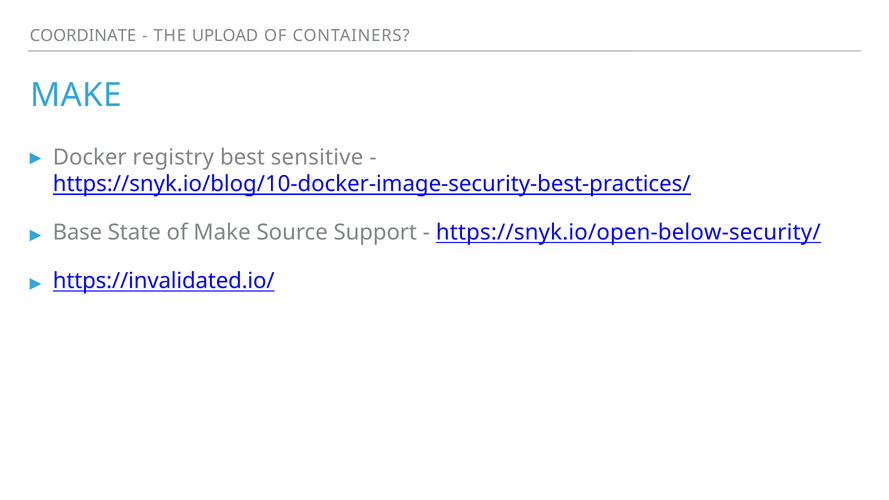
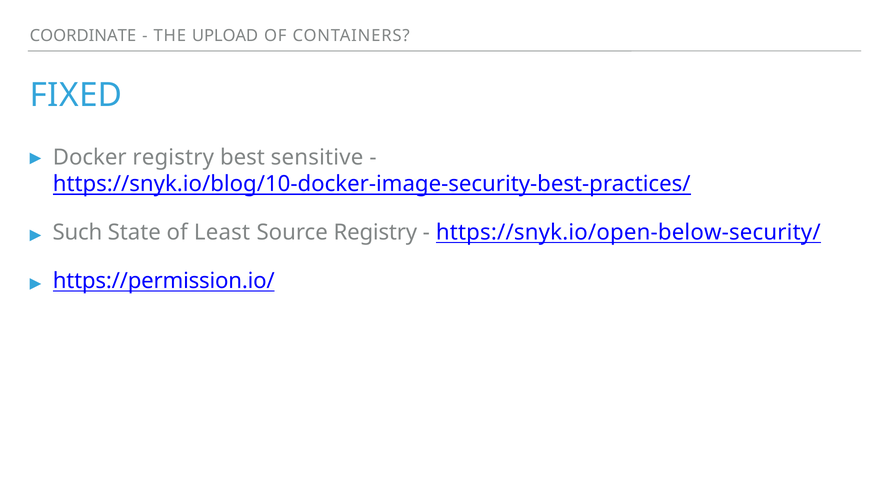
MAKE: MAKE -> FIXED (76, 95)
Base: Base -> Such (77, 233)
of Make: Make -> Least (222, 233)
Source Support: Support -> Registry (375, 233)
https://invalidated.io/: https://invalidated.io/ -> https://permission.io/ (164, 281)
